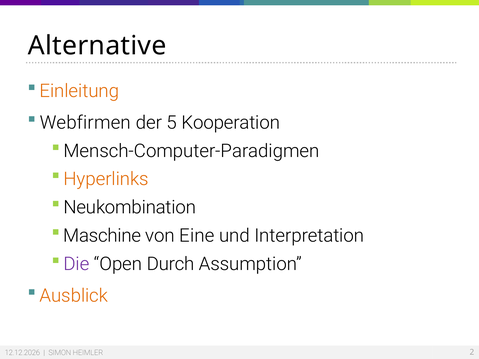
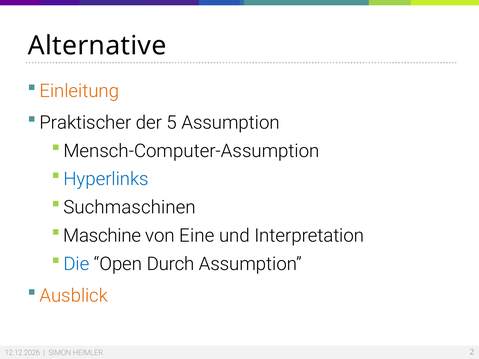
Webfirmen: Webfirmen -> Praktischer (85, 123)
5 Kooperation: Kooperation -> Assumption (231, 123)
Mensch-Computer-Paradigmen: Mensch-Computer-Paradigmen -> Mensch-Computer-Assumption (191, 151)
Hyperlinks colour: orange -> blue (106, 179)
Neukombination: Neukombination -> Suchmaschinen (130, 208)
Die colour: purple -> blue (76, 264)
